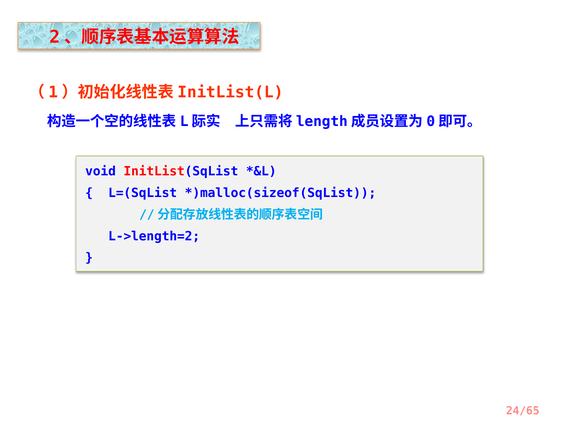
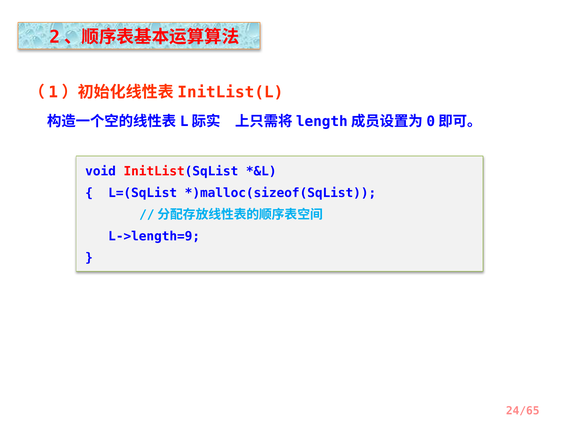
L->length=2: L->length=2 -> L->length=9 (154, 236)
